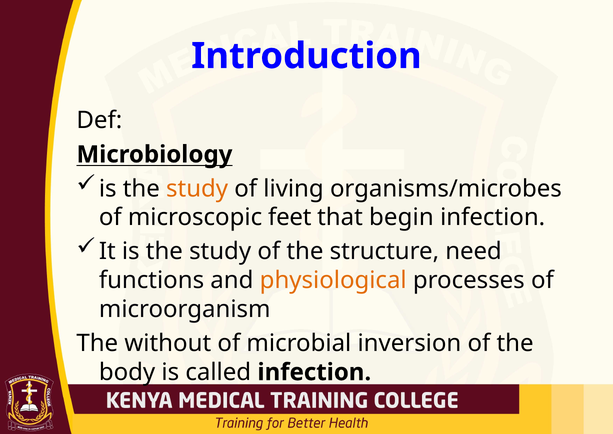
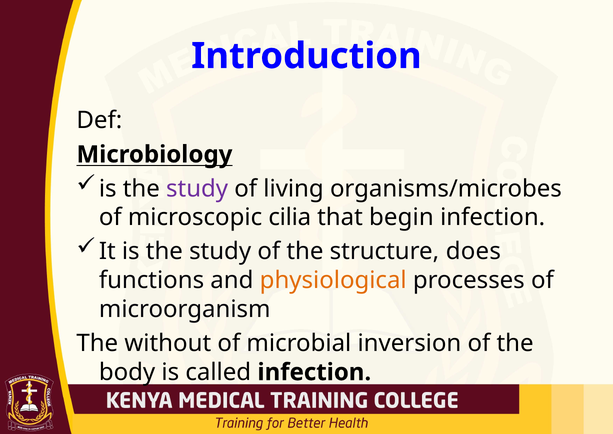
study colour: orange -> purple (197, 188)
feet: feet -> cilia (290, 217)
need: need -> does (473, 251)
